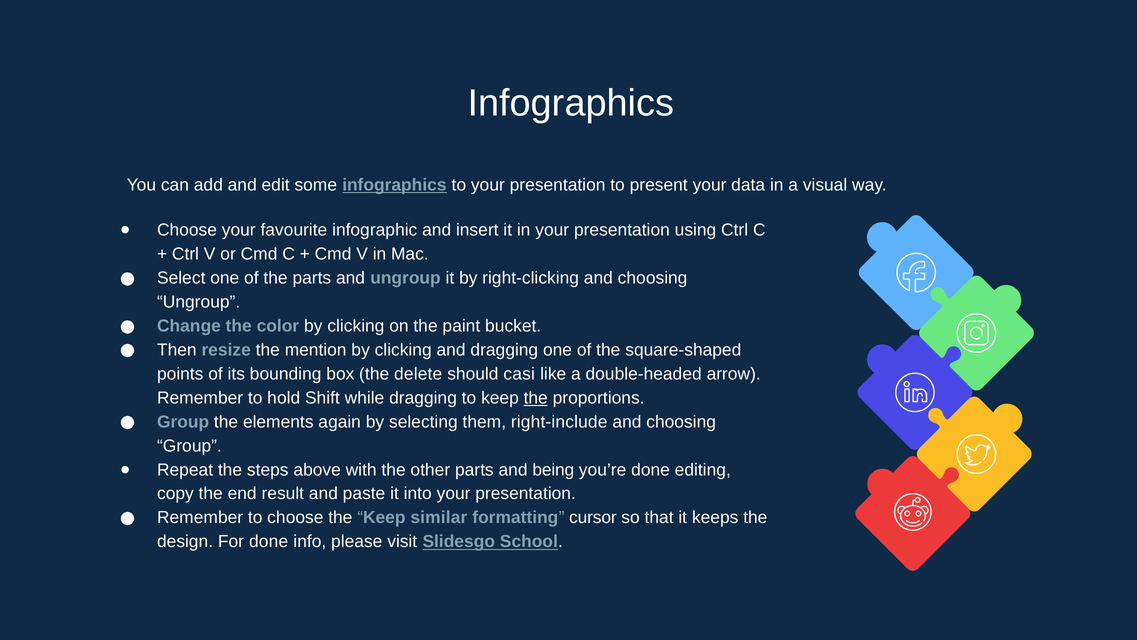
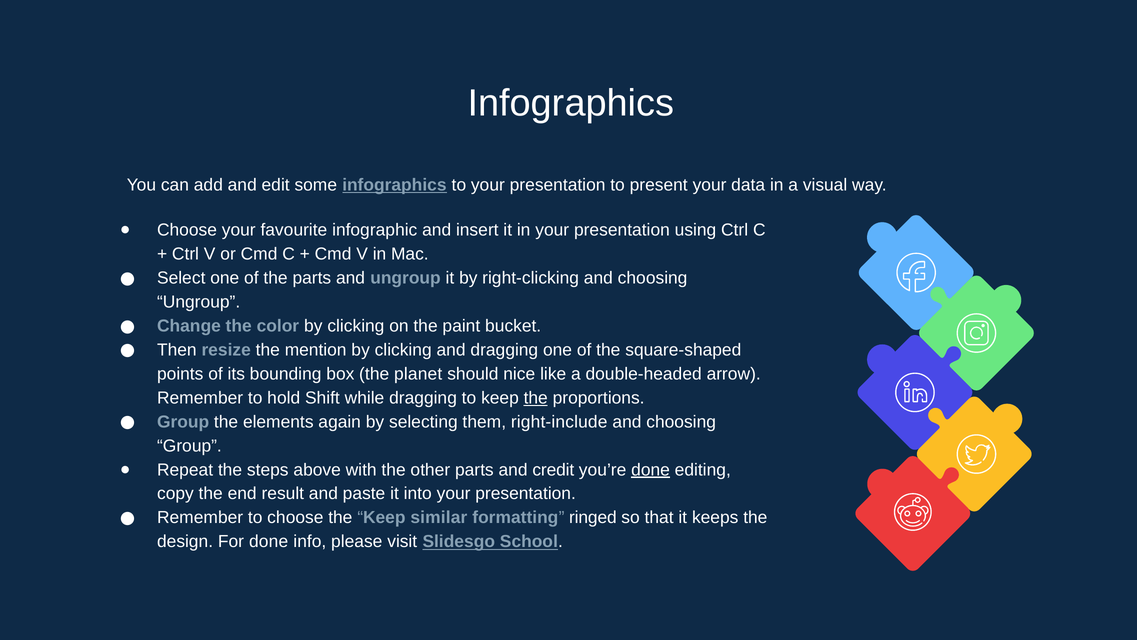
delete: delete -> planet (418, 374)
casi: casi -> nice (519, 374)
being: being -> credit (553, 469)
done underline: none -> present (651, 469)
cursor: cursor -> ringed (593, 517)
